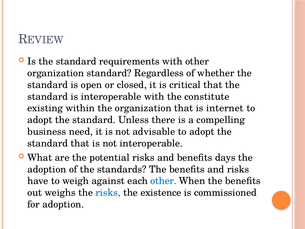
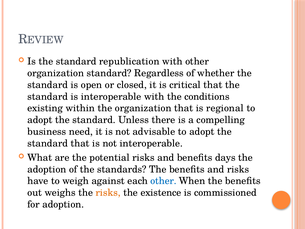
requirements: requirements -> republication (129, 61)
constitute: constitute -> conditions (207, 96)
internet: internet -> regional (225, 108)
risks colour: blue -> orange (108, 192)
